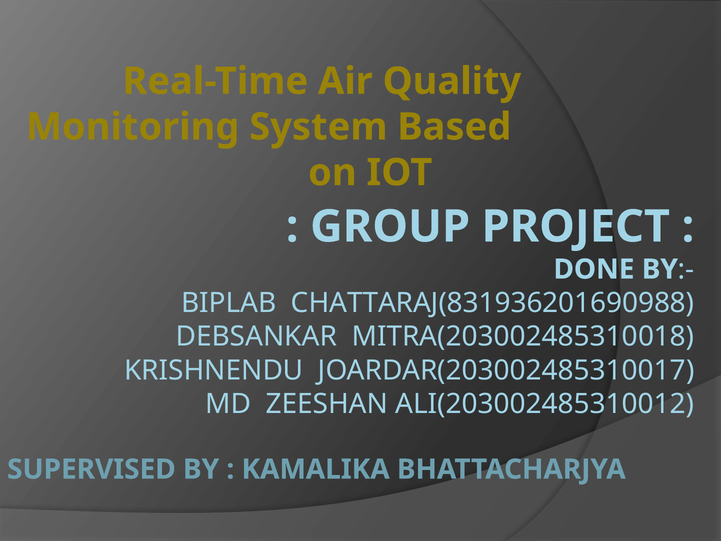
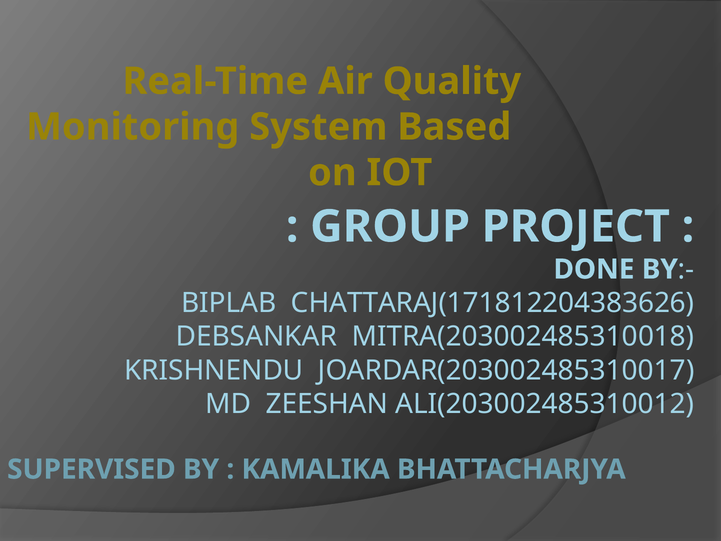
CHATTARAJ(831936201690988: CHATTARAJ(831936201690988 -> CHATTARAJ(171812204383626 (493, 303)
